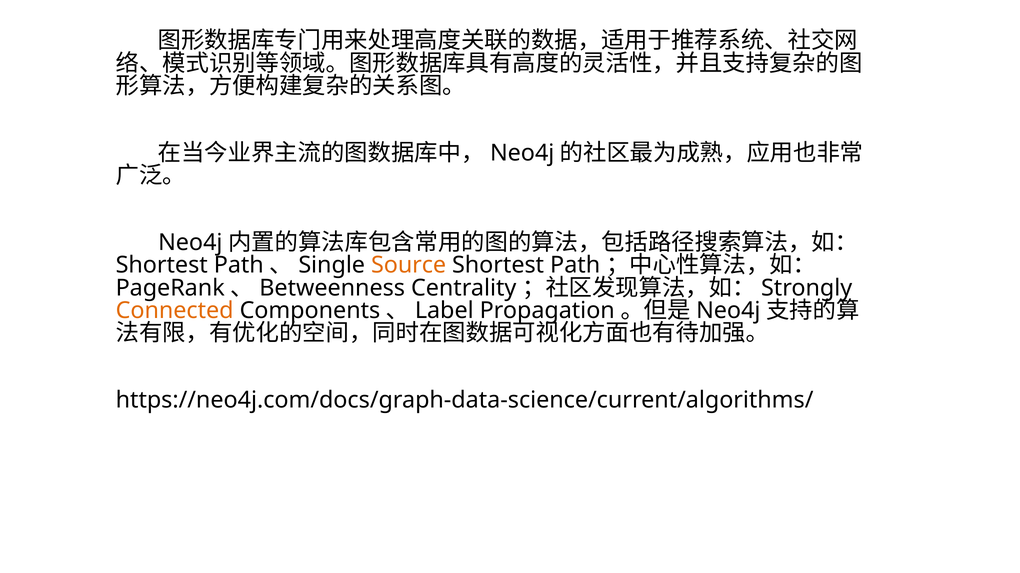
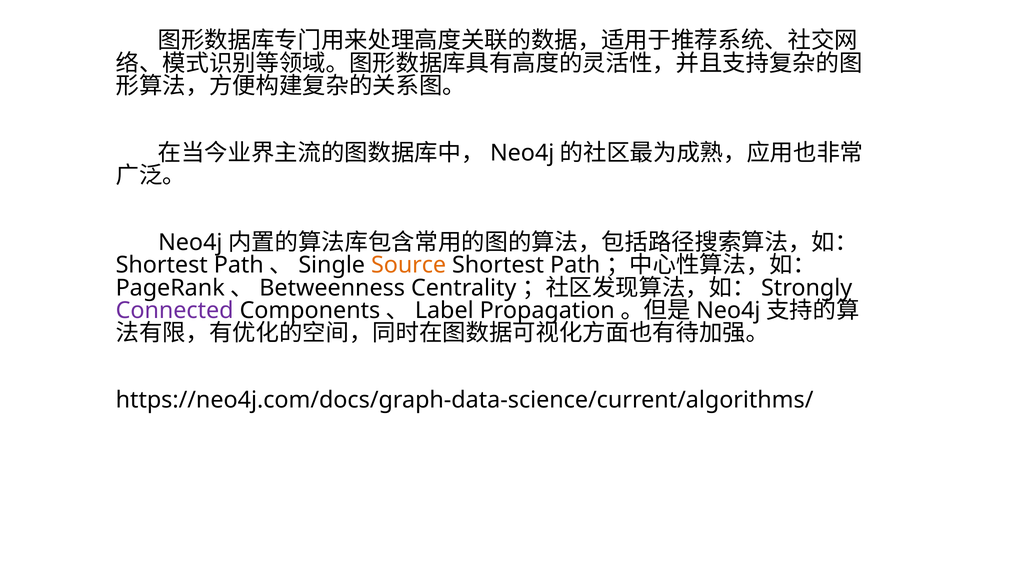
Connected colour: orange -> purple (175, 311)
